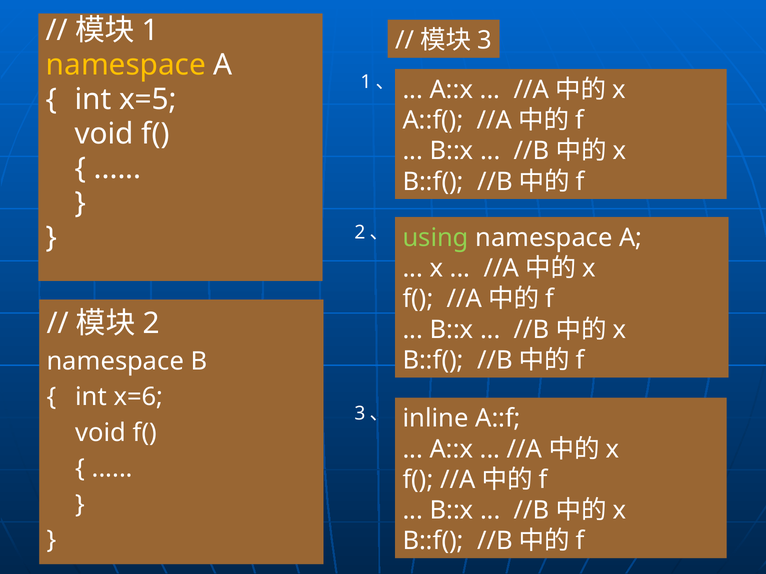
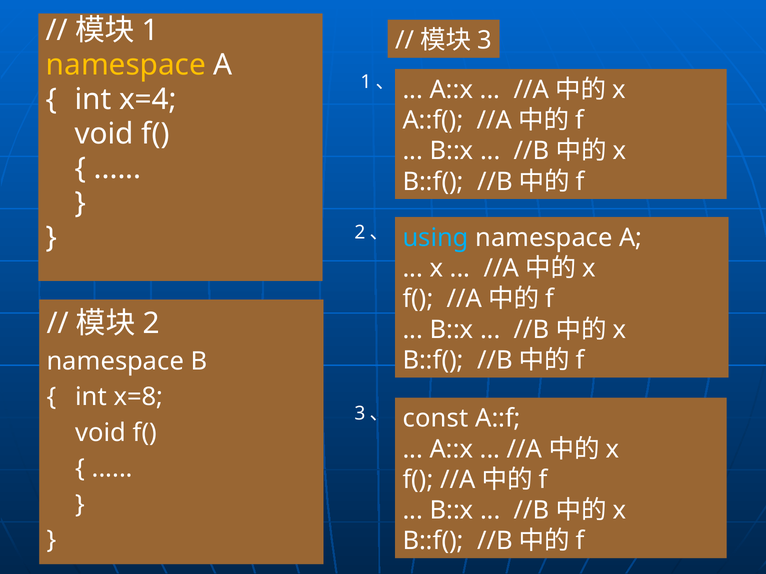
x=5: x=5 -> x=4 (148, 99)
using colour: light green -> light blue (436, 238)
x=6: x=6 -> x=8 (138, 397)
inline: inline -> const (435, 419)
